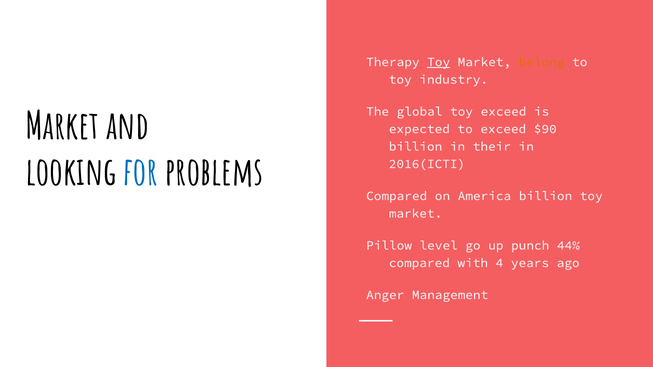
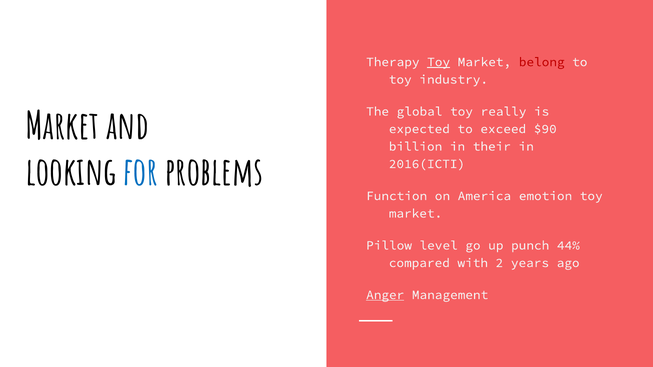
belong colour: orange -> red (542, 62)
toy exceed: exceed -> really (504, 112)
Compared: Compared -> Function (397, 196)
America billion: billion -> emotion (546, 196)
4: 4 -> 2 (499, 263)
Anger underline: none -> present (385, 295)
